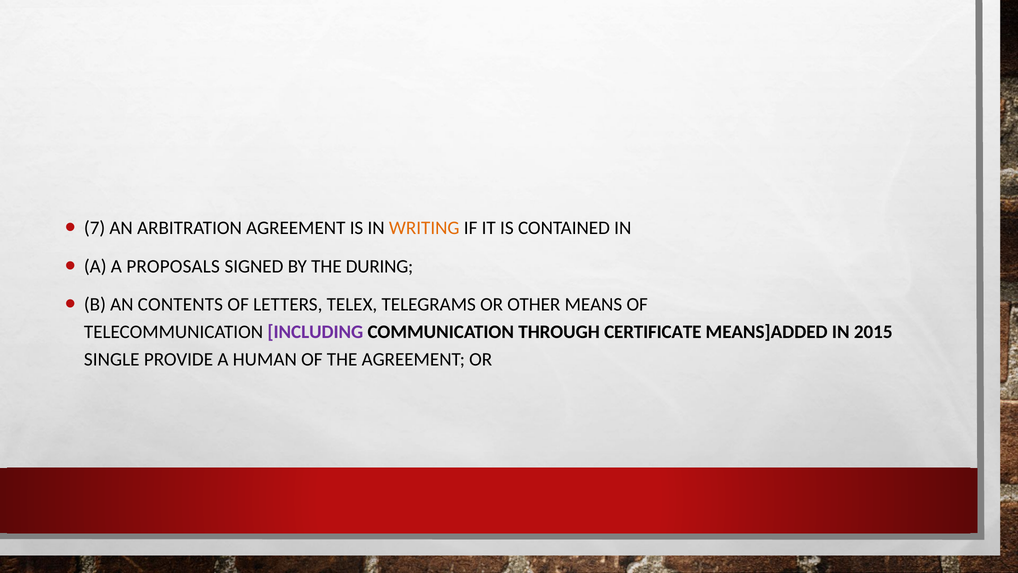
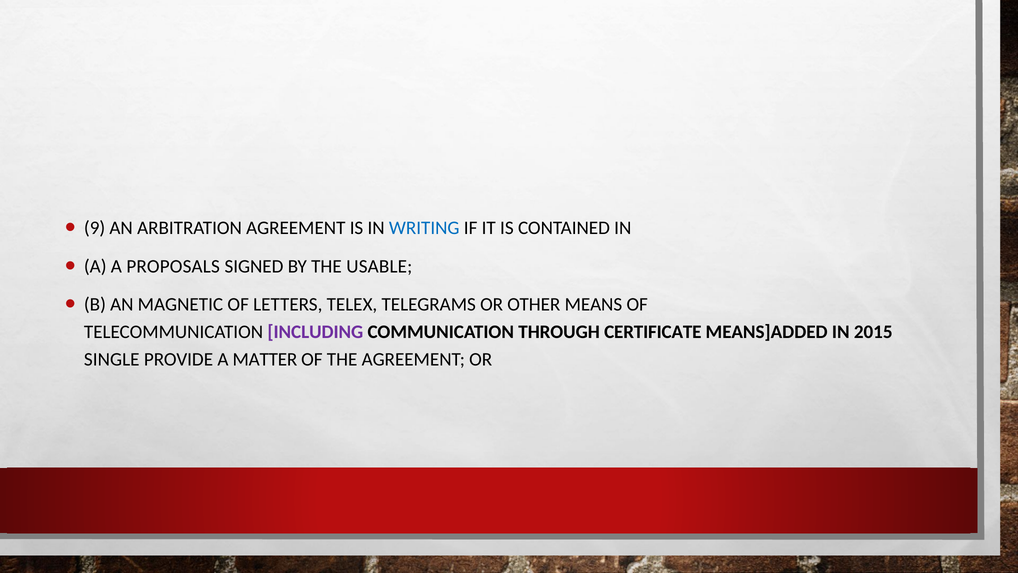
7: 7 -> 9 (95, 228)
WRITING colour: orange -> blue (424, 228)
DURING: DURING -> USABLE (379, 266)
CONTENTS: CONTENTS -> MAGNETIC (180, 304)
HUMAN: HUMAN -> MATTER (265, 359)
